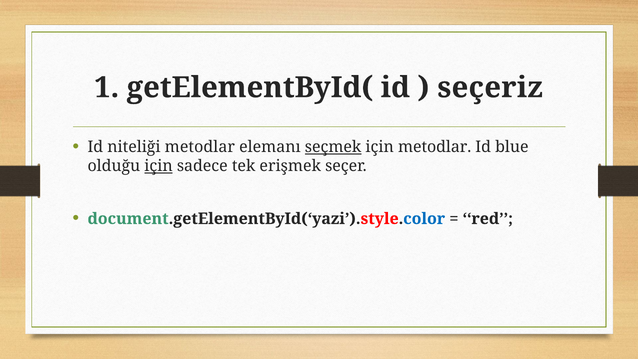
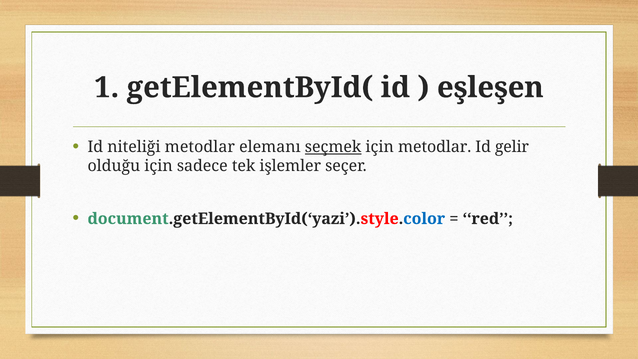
seçeriz: seçeriz -> eşleşen (490, 88)
blue: blue -> gelir (512, 147)
için underline: present -> none (159, 166)
erişmek: erişmek -> işlemler (290, 166)
